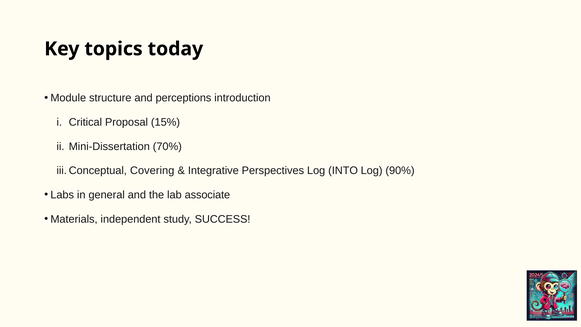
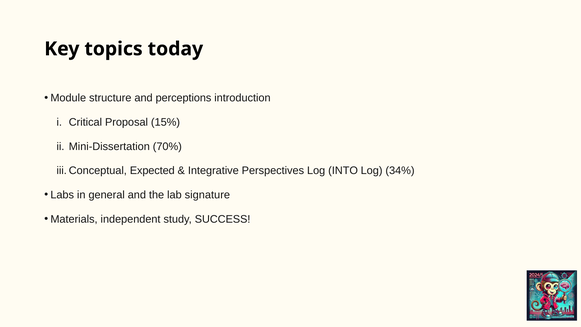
Covering: Covering -> Expected (152, 171)
90%: 90% -> 34% (400, 171)
associate: associate -> signature (207, 195)
